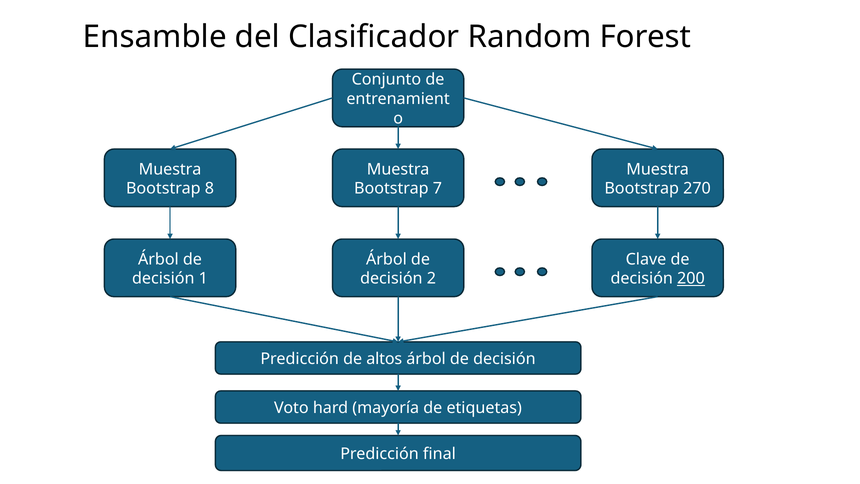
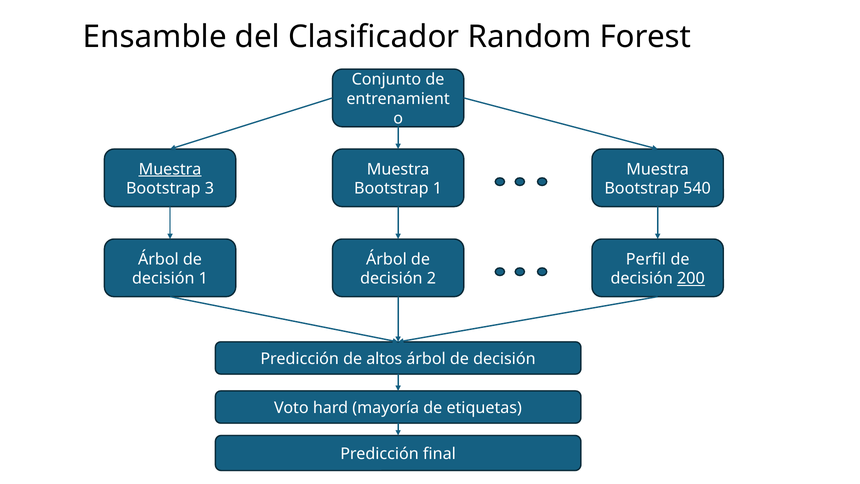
Muestra underline: none -> present (170, 169)
8: 8 -> 3 (209, 189)
Bootstrap 7: 7 -> 1 (437, 189)
270: 270 -> 540 (697, 189)
Clave: Clave -> Perfil (646, 259)
